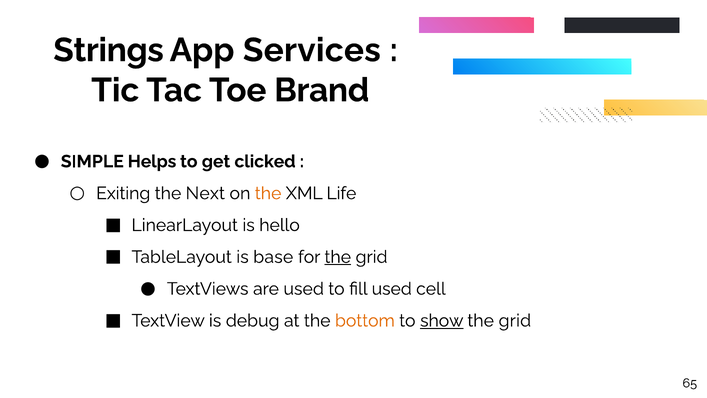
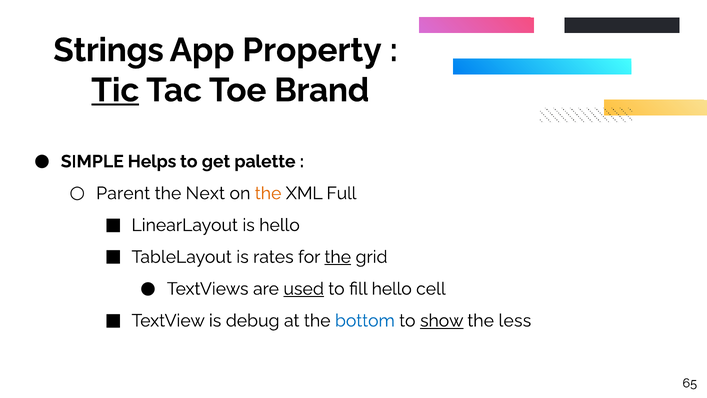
Services: Services -> Property (312, 50)
Tic underline: none -> present (115, 90)
clicked: clicked -> palette (265, 161)
Exiting: Exiting -> Parent (123, 193)
Life: Life -> Full (341, 193)
base: base -> rates (273, 257)
used underline: none -> present (304, 289)
fill used: used -> hello (392, 289)
bottom colour: orange -> blue (365, 320)
grid: grid -> less (515, 320)
